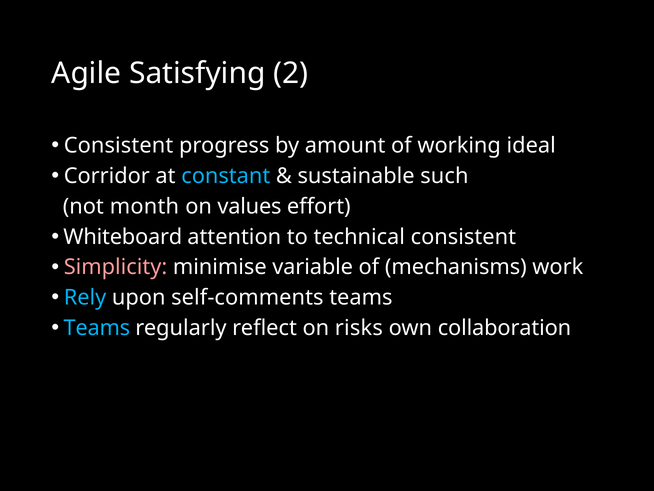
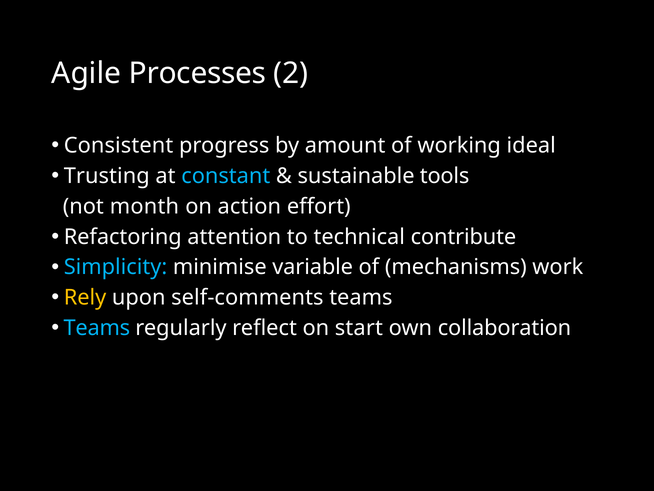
Satisfying: Satisfying -> Processes (197, 73)
Corridor: Corridor -> Trusting (107, 176)
such: such -> tools (445, 176)
values: values -> action (249, 206)
Whiteboard: Whiteboard -> Refactoring (123, 237)
technical consistent: consistent -> contribute (463, 237)
Simplicity colour: pink -> light blue (115, 267)
Rely colour: light blue -> yellow (85, 297)
risks: risks -> start (359, 328)
